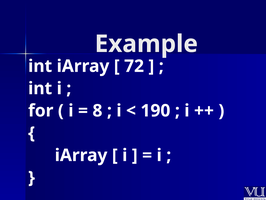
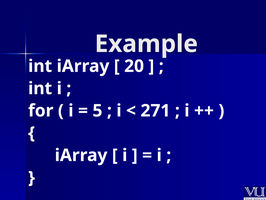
72: 72 -> 20 (134, 66)
8: 8 -> 5 (97, 110)
190: 190 -> 271 (155, 110)
